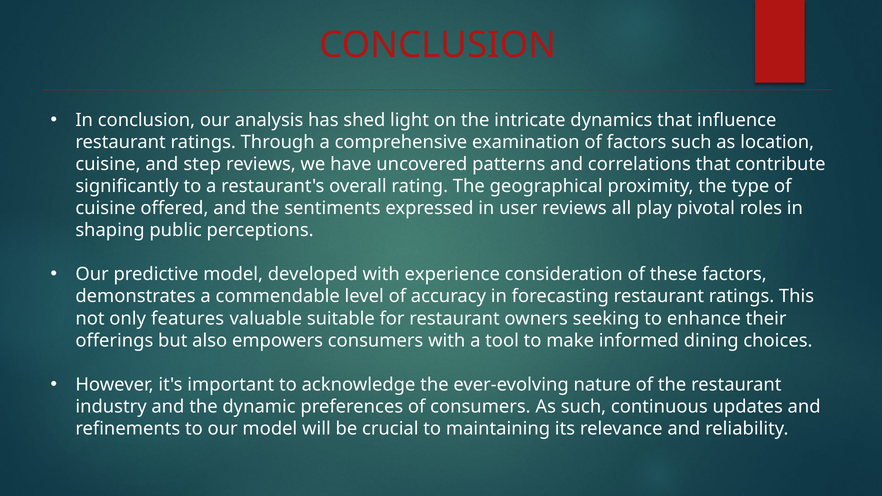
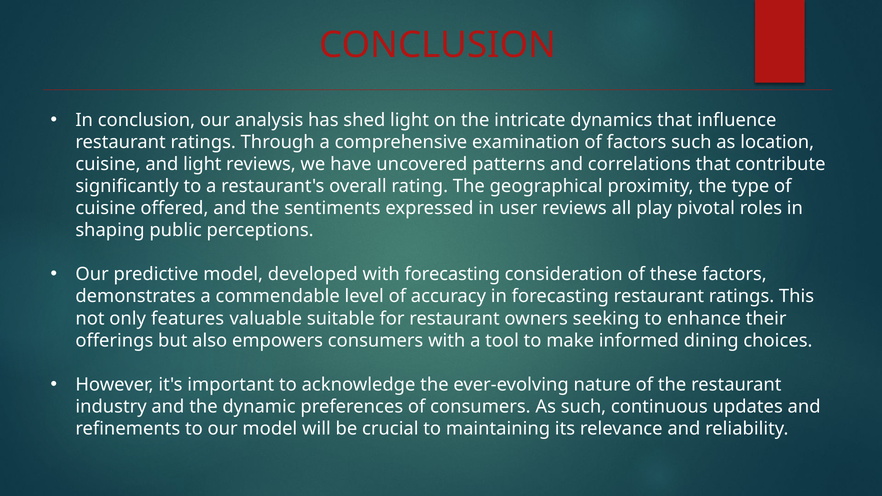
and step: step -> light (202, 164)
with experience: experience -> forecasting (452, 274)
